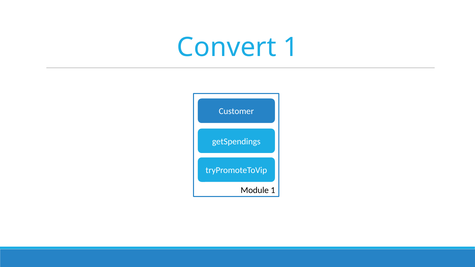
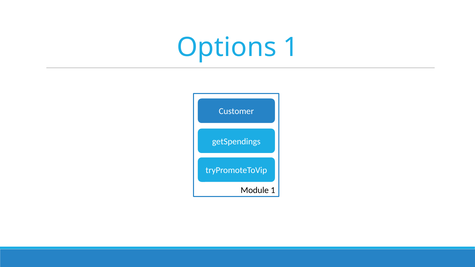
Convert: Convert -> Options (227, 47)
